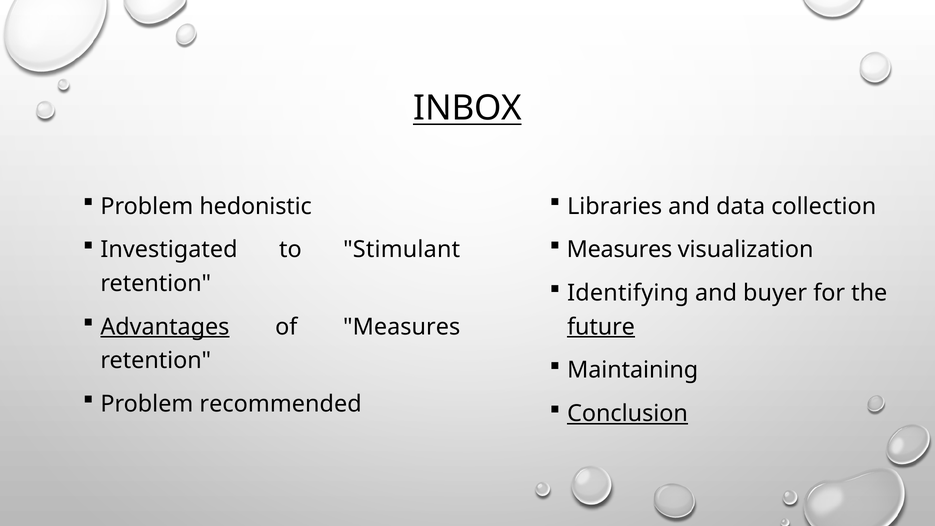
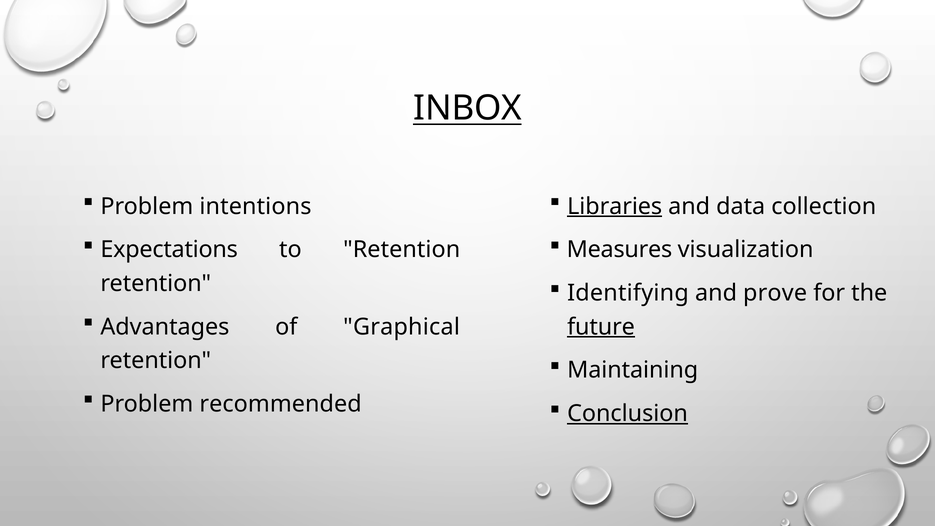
hedonistic: hedonistic -> intentions (255, 206)
Libraries underline: none -> present (615, 206)
Investigated: Investigated -> Expectations (169, 250)
to Stimulant: Stimulant -> Retention (402, 250)
buyer: buyer -> prove (775, 293)
Advantages underline: present -> none (165, 327)
of Measures: Measures -> Graphical (402, 327)
